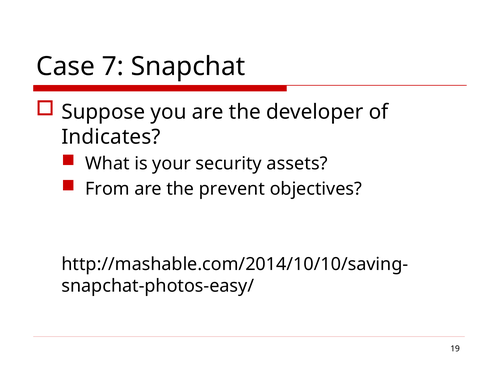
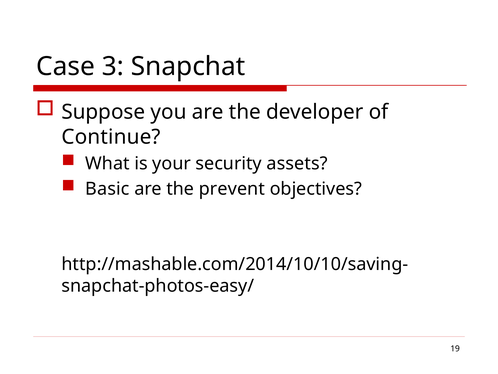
7: 7 -> 3 (113, 66)
Indicates: Indicates -> Continue (111, 137)
From: From -> Basic (107, 189)
